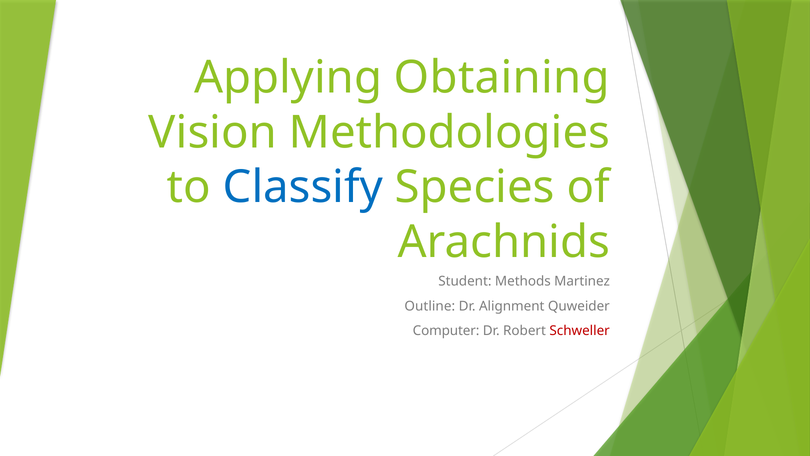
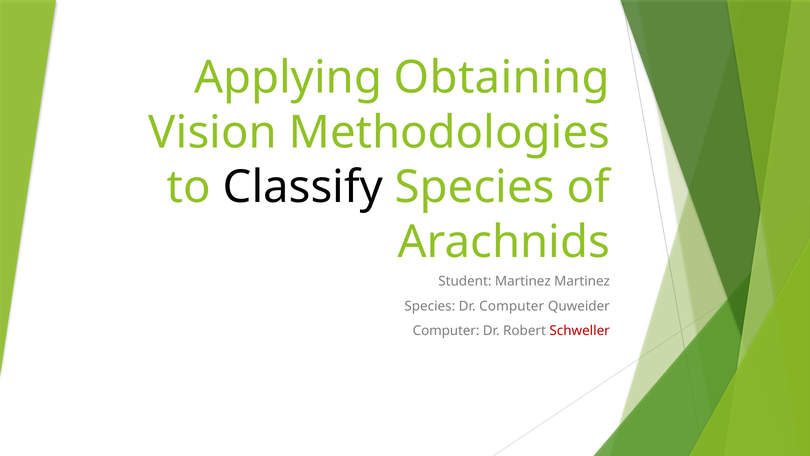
Classify colour: blue -> black (303, 187)
Student Methods: Methods -> Martinez (523, 281)
Outline: Outline -> Species (430, 306)
Dr Alignment: Alignment -> Computer (512, 306)
